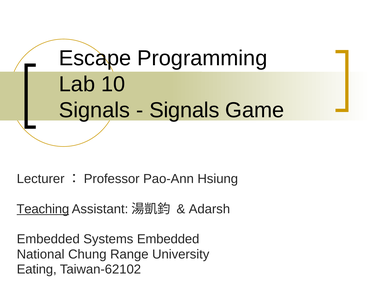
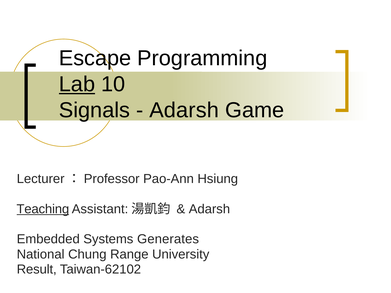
Lab underline: none -> present (77, 84)
Signals: Signals -> Adarsh (184, 110)
Systems Embedded: Embedded -> Generates (168, 239)
Eating: Eating -> Result (37, 270)
